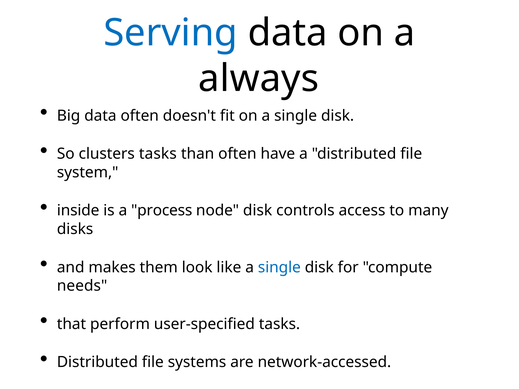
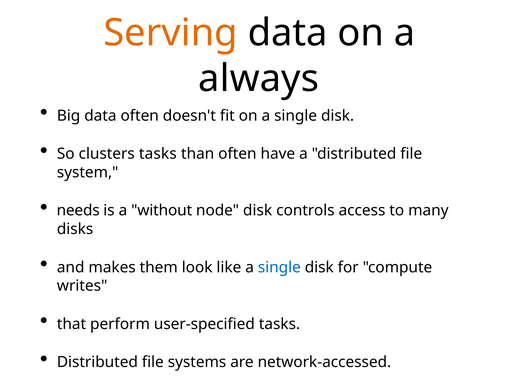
Serving colour: blue -> orange (171, 33)
inside: inside -> needs (78, 211)
process: process -> without (162, 211)
needs: needs -> writes (82, 286)
